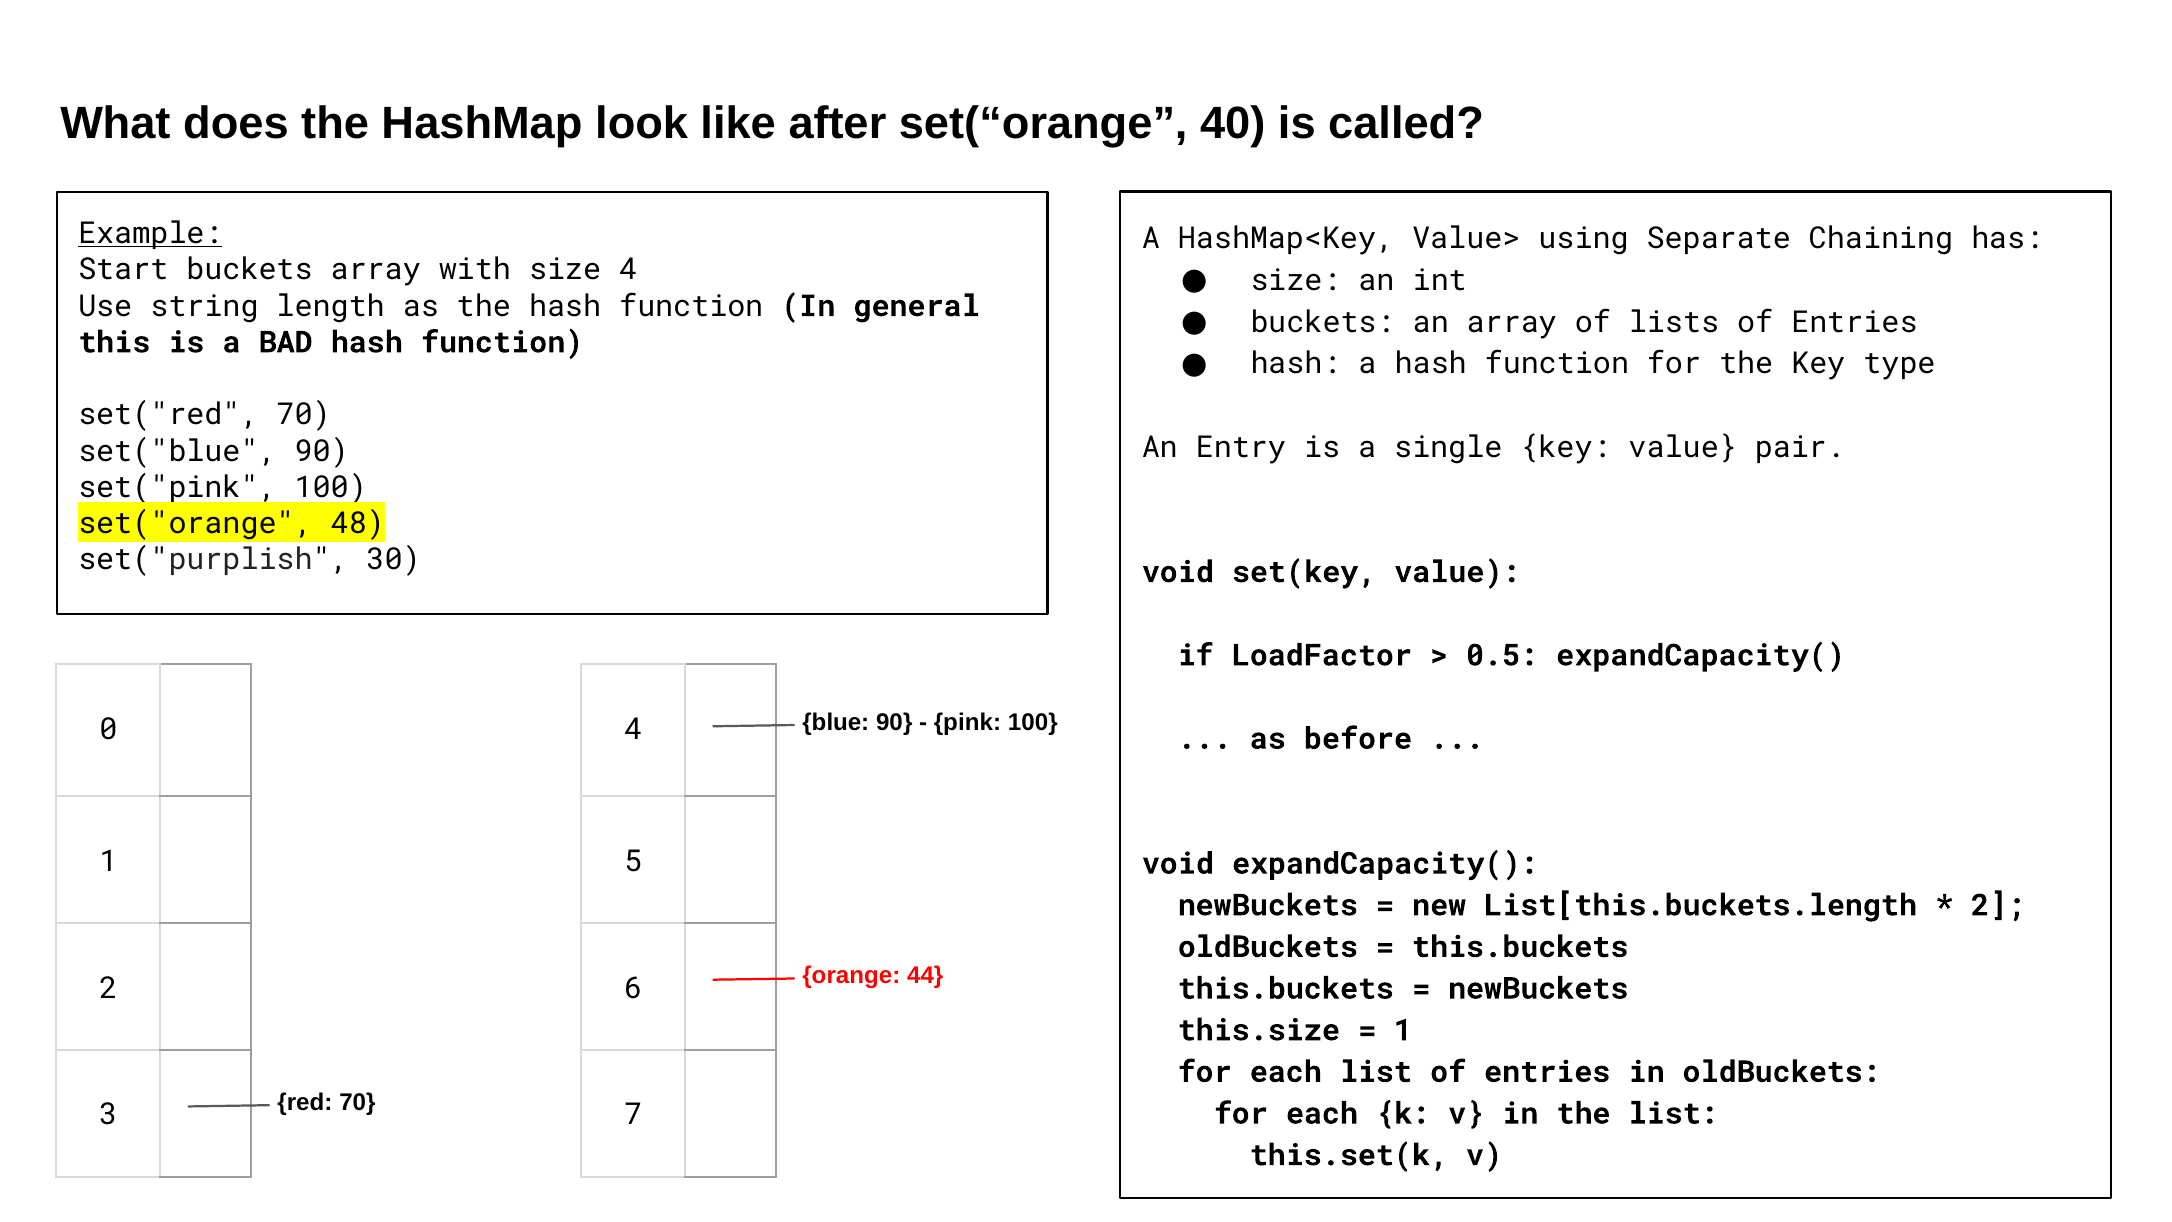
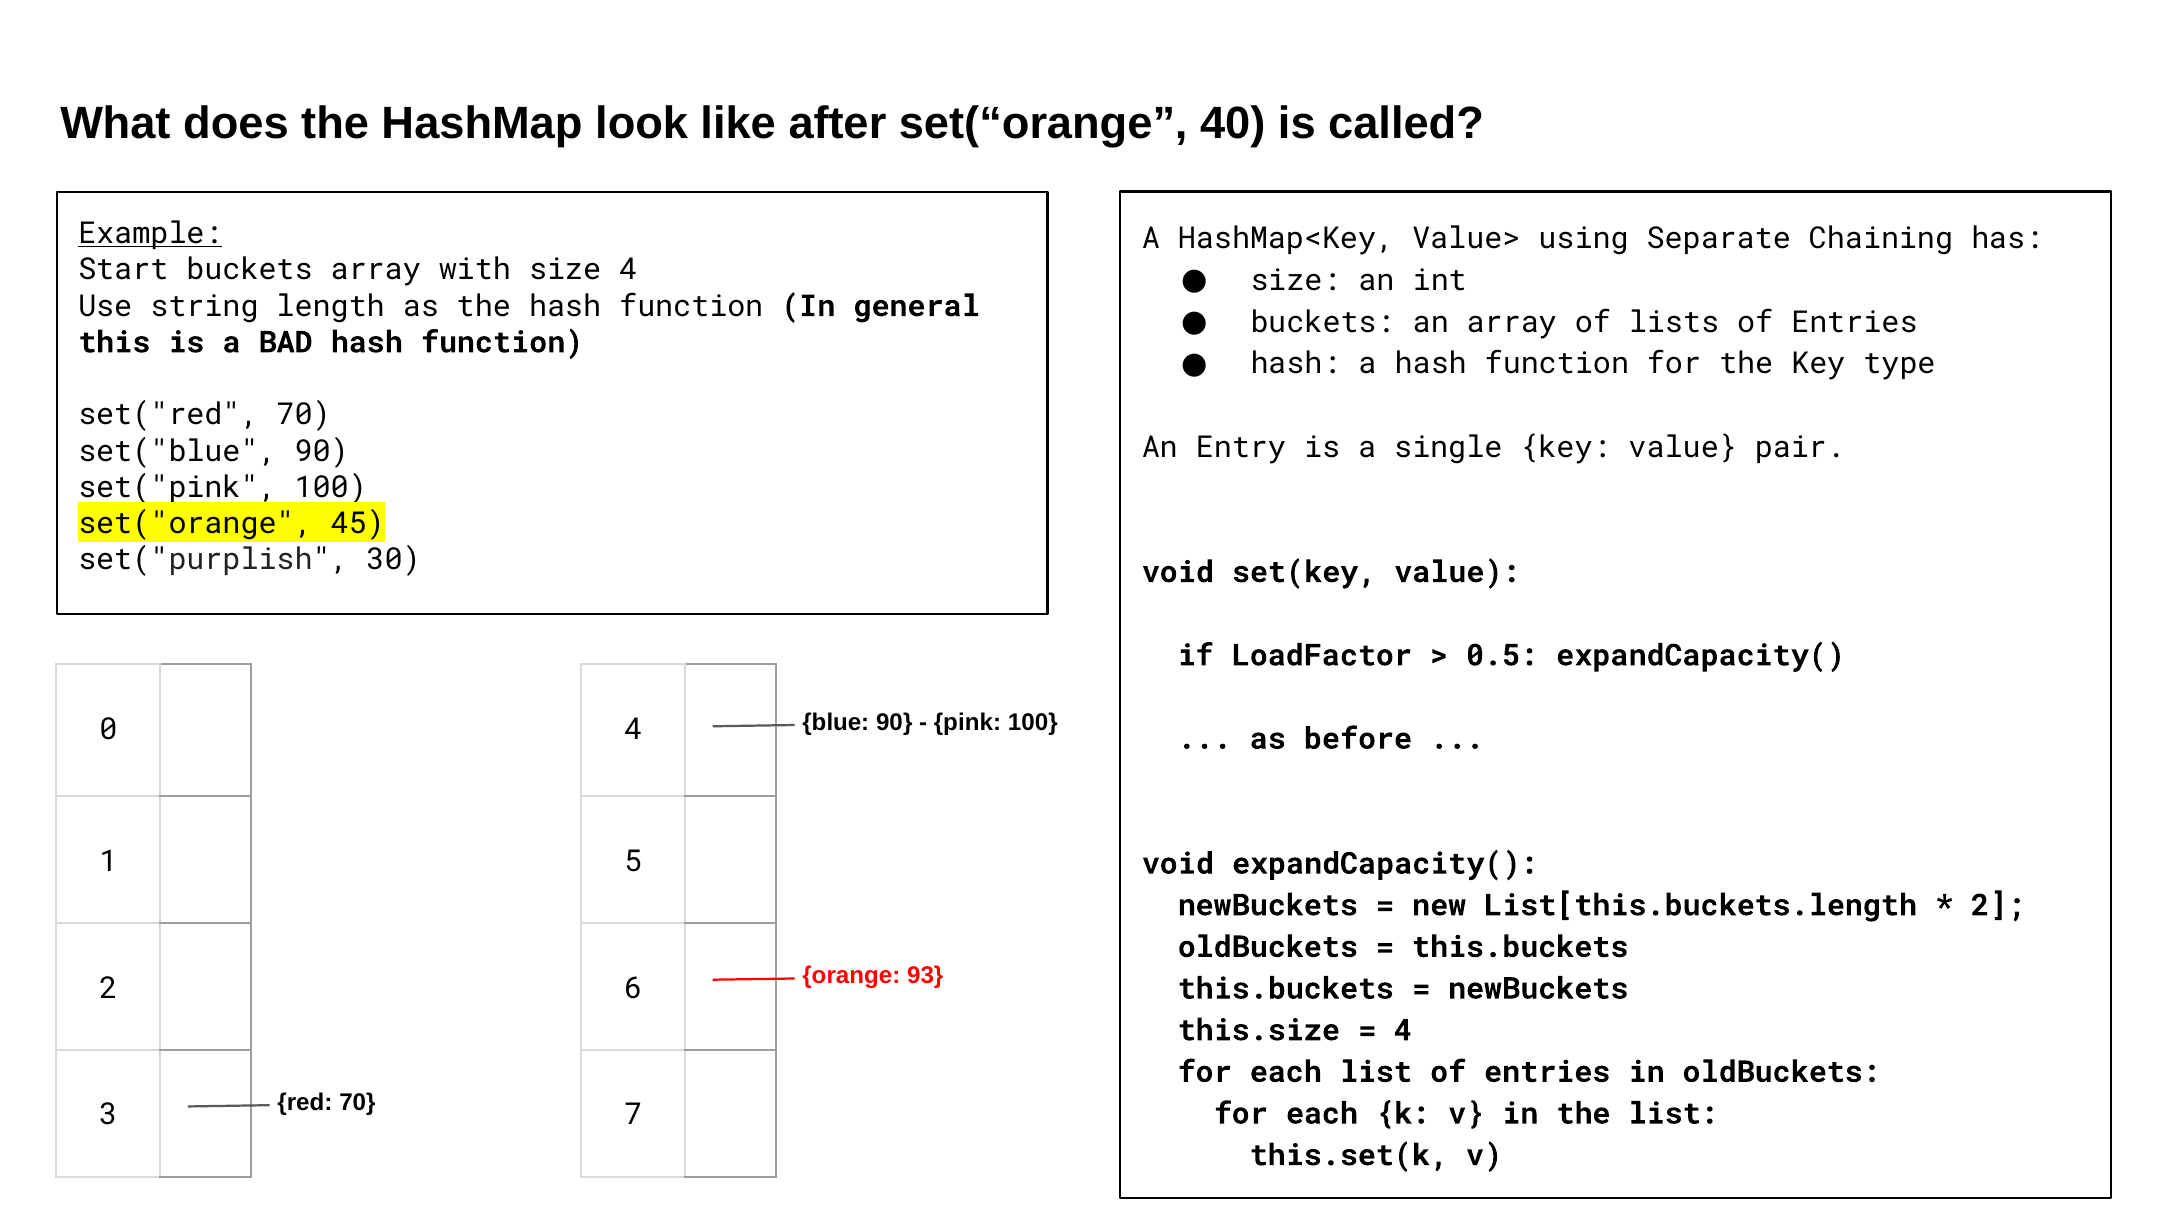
48: 48 -> 45 (358, 524)
44: 44 -> 93 (925, 976)
1: 1 -> 4 (1403, 1030)
